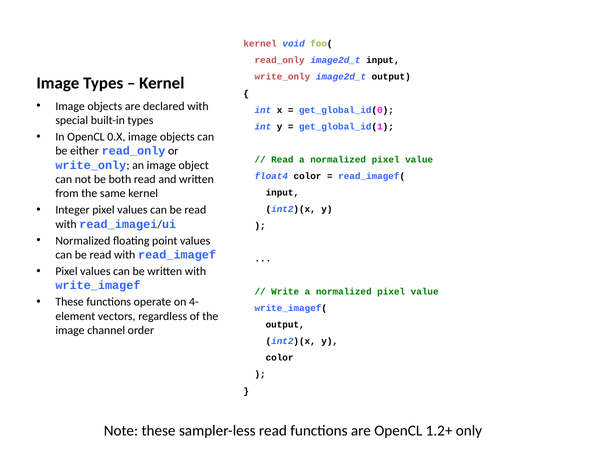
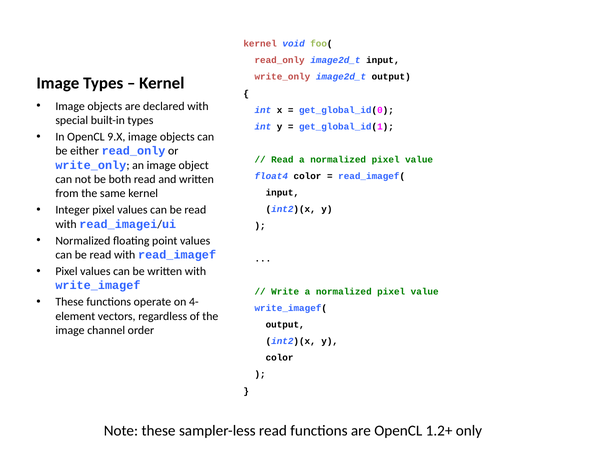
0.X: 0.X -> 9.X (116, 137)
